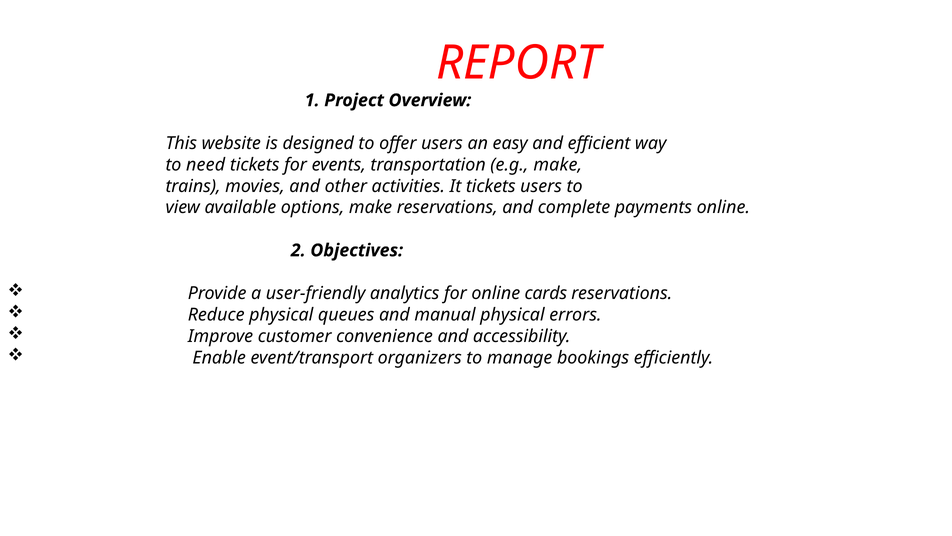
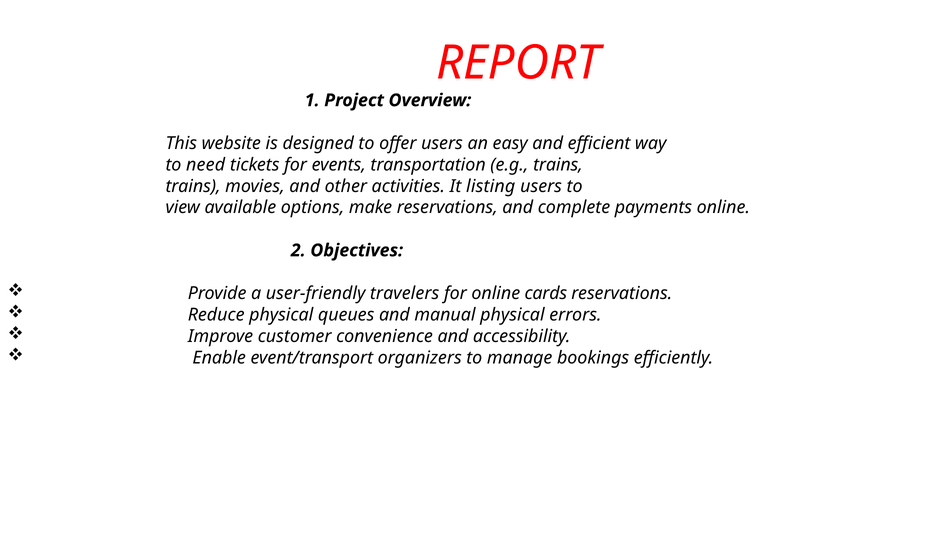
e.g make: make -> trains (558, 165)
It tickets: tickets -> listing (491, 186)
analytics: analytics -> travelers (405, 293)
